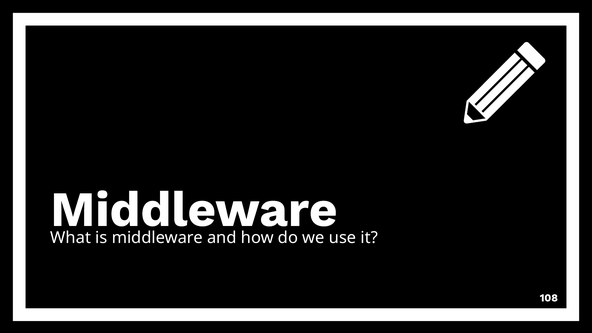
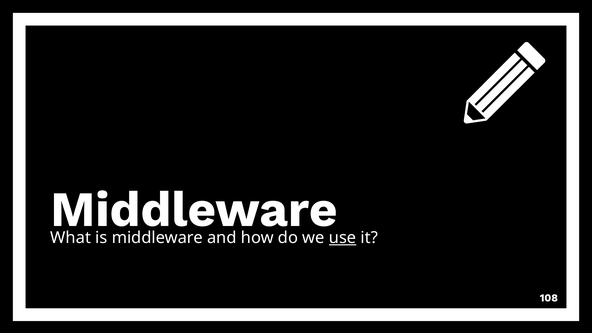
use underline: none -> present (343, 238)
